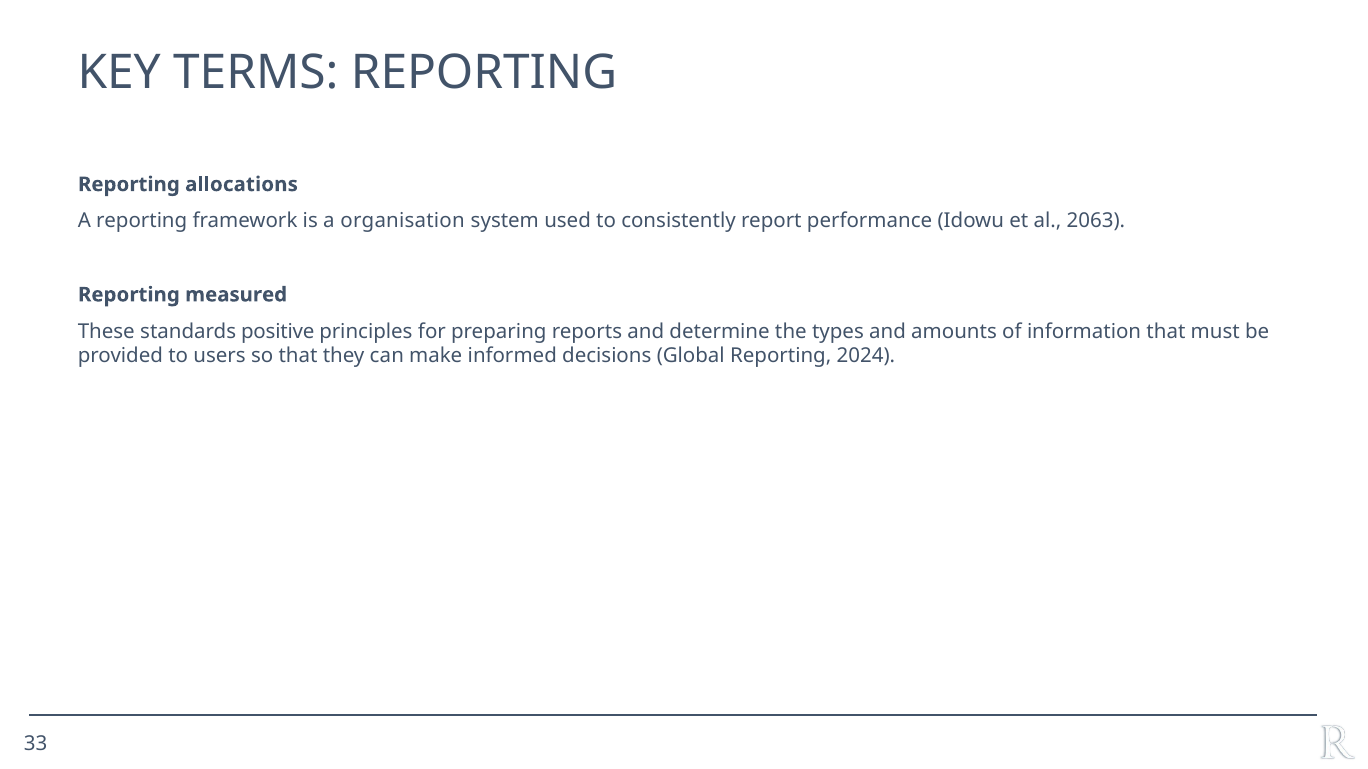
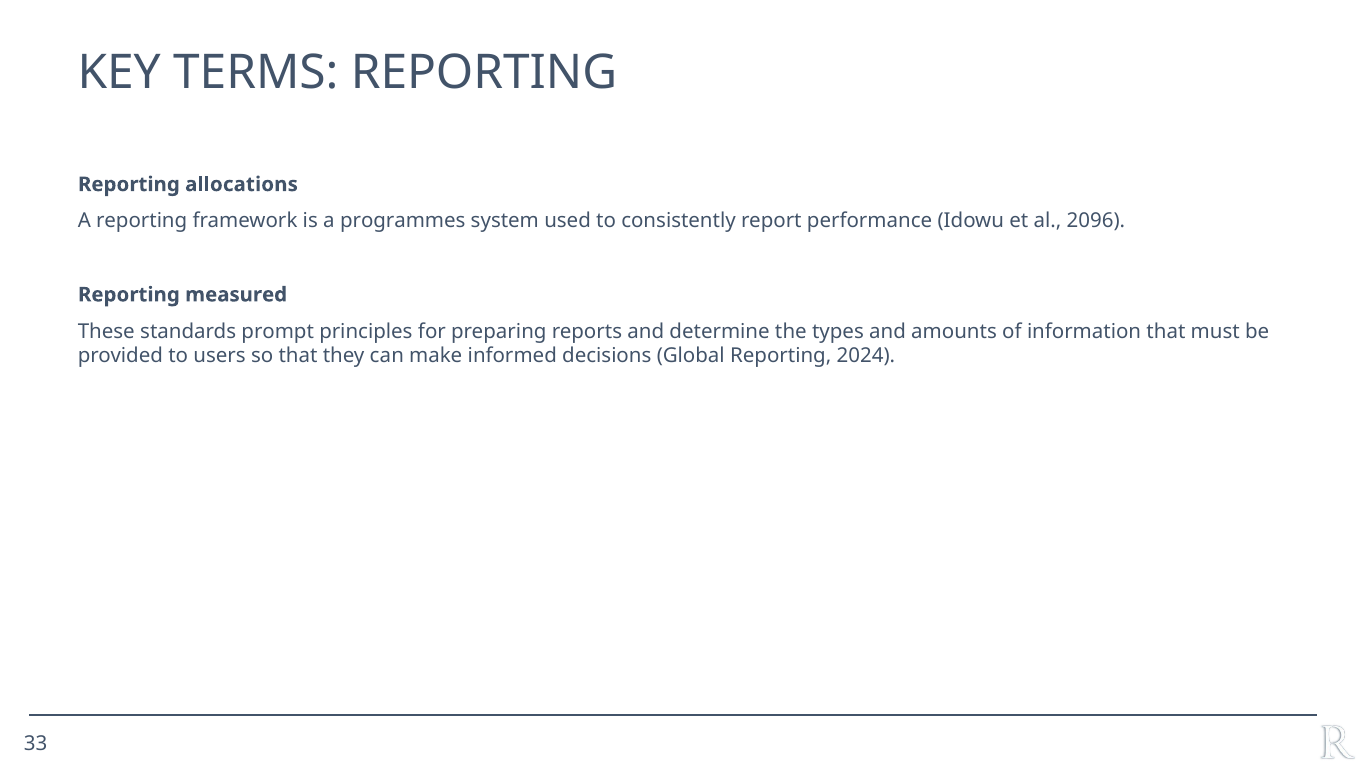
organisation: organisation -> programmes (403, 221)
2063: 2063 -> 2096 (1096, 221)
positive: positive -> prompt (278, 332)
